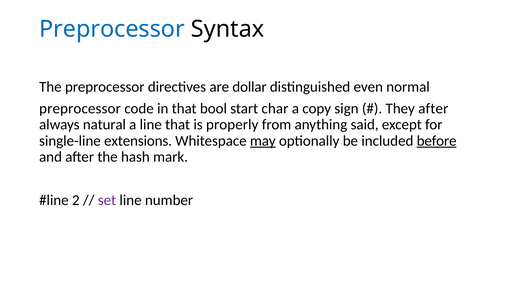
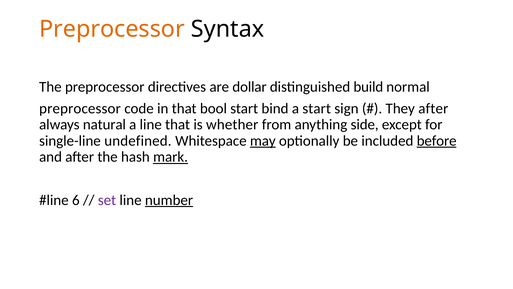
Preprocessor colour: blue -> orange (112, 29)
even: even -> build (368, 87)
char: char -> bind (275, 108)
a copy: copy -> start (317, 108)
properly: properly -> whether (232, 124)
said: said -> side (365, 124)
extensions: extensions -> undefined (138, 141)
mark underline: none -> present (171, 157)
2: 2 -> 6 (76, 200)
number underline: none -> present (169, 200)
